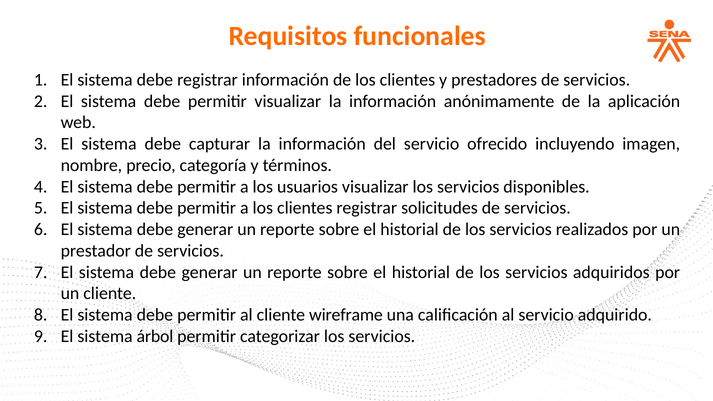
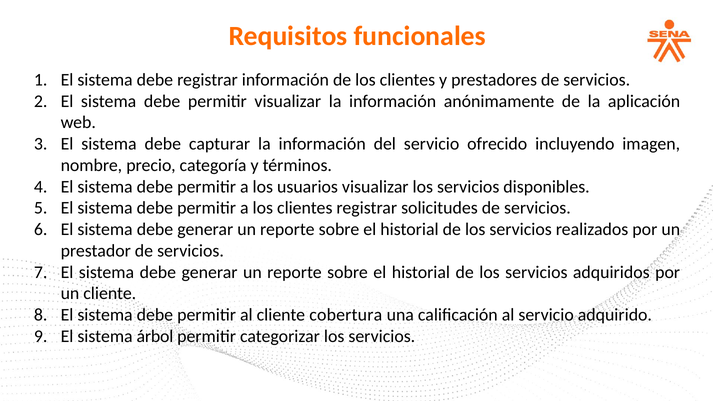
wireframe: wireframe -> cobertura (346, 315)
